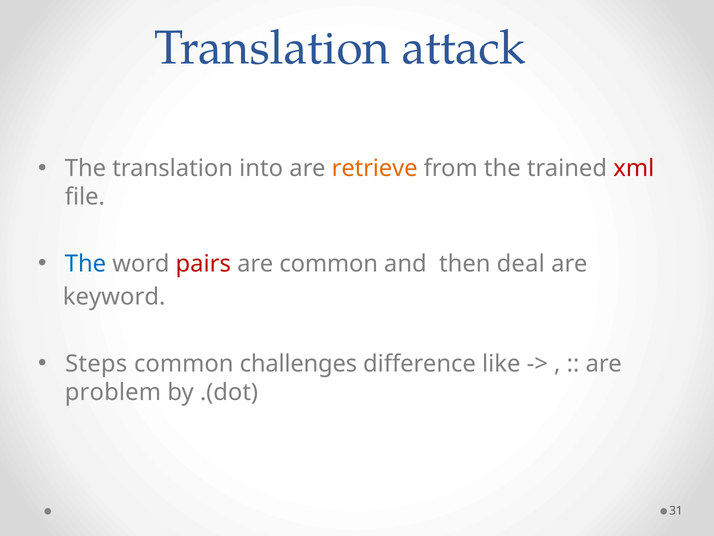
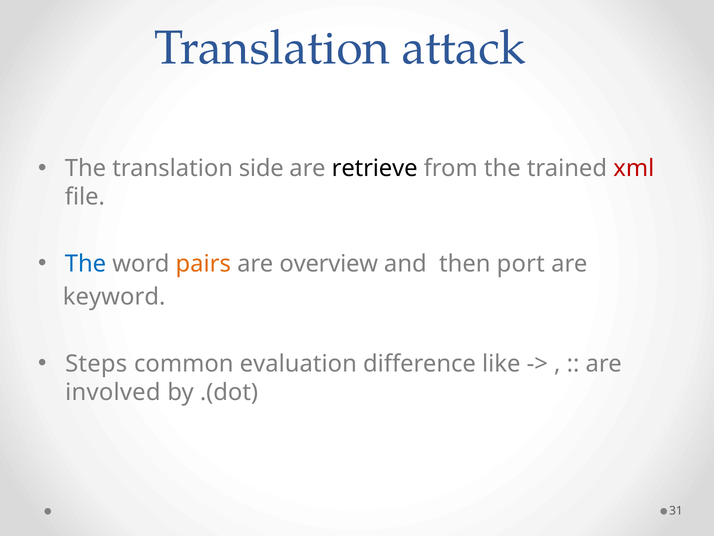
into: into -> side (261, 168)
retrieve colour: orange -> black (375, 168)
pairs colour: red -> orange (203, 264)
are common: common -> overview (329, 264)
deal: deal -> port (521, 264)
challenges: challenges -> evaluation (298, 363)
problem: problem -> involved (113, 392)
